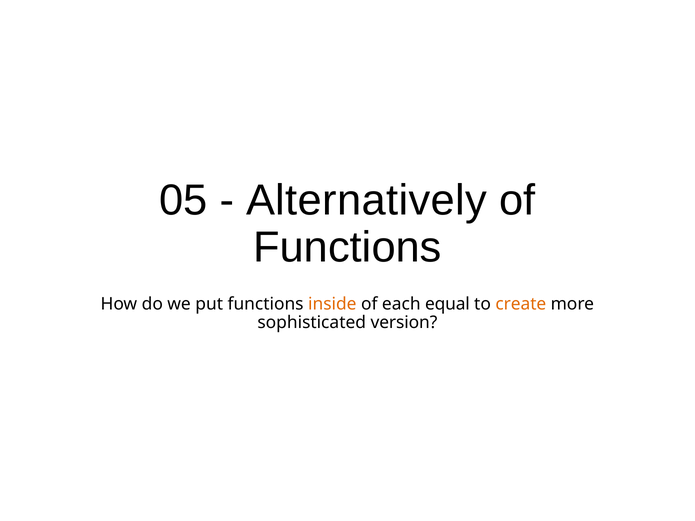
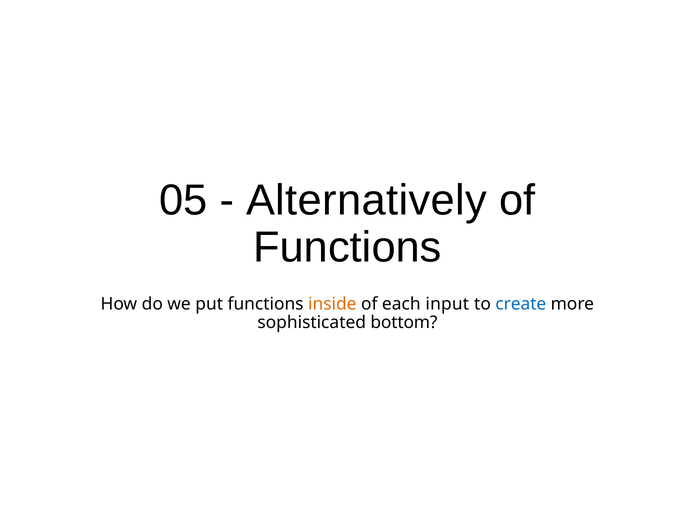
equal: equal -> input (447, 304)
create colour: orange -> blue (521, 304)
version: version -> bottom (404, 323)
